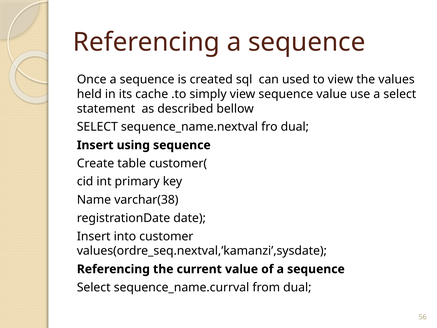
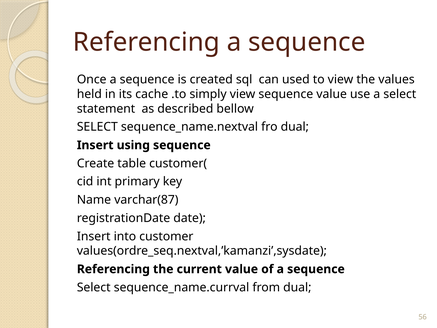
varchar(38: varchar(38 -> varchar(87 (146, 200)
